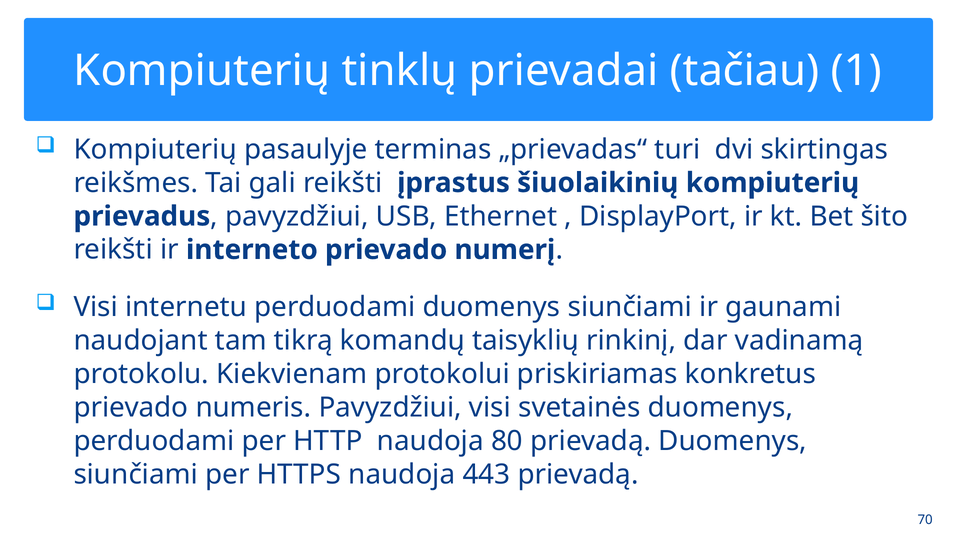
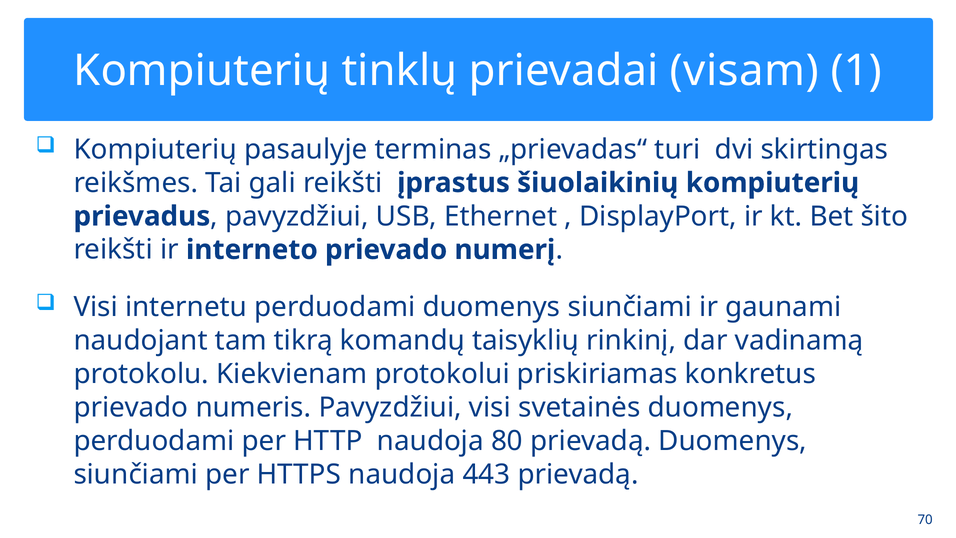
tačiau: tačiau -> visam (744, 71)
